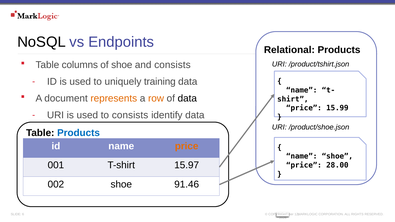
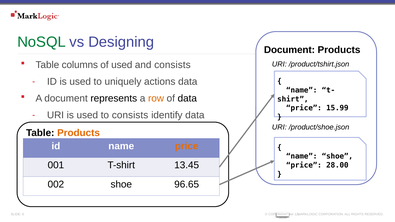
NoSQL colour: black -> green (42, 42)
Endpoints: Endpoints -> Designing (121, 42)
Relational: Relational -> Document (289, 50)
of shoe: shoe -> used (122, 65)
training: training -> actions (160, 82)
represents colour: orange -> black (114, 98)
Products colour: blue -> orange (79, 133)
15.97: 15.97 -> 13.45 (187, 165)
91.46: 91.46 -> 96.65 (187, 184)
